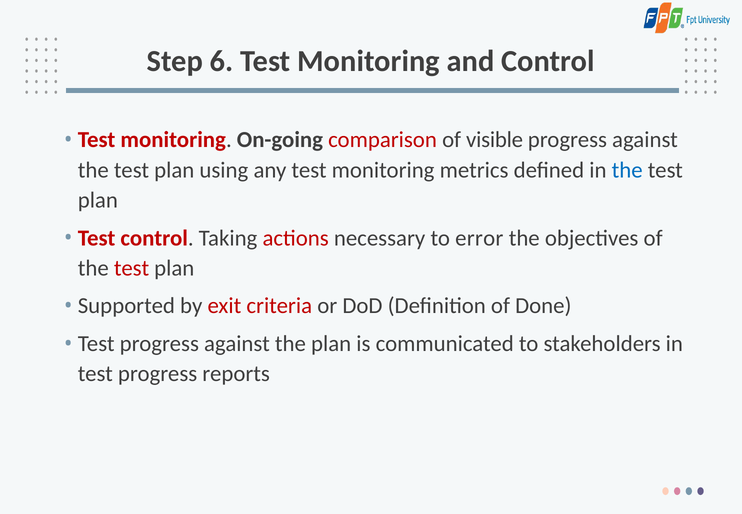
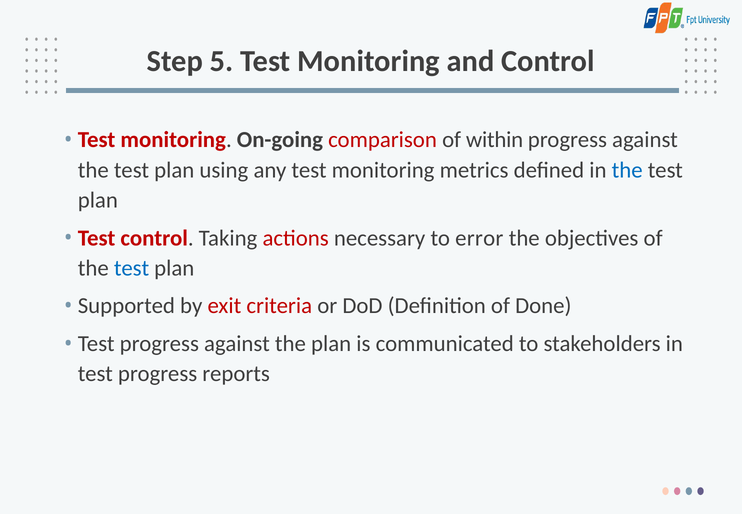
6: 6 -> 5 (222, 61)
visible: visible -> within (495, 140)
test colour: red -> blue (132, 268)
